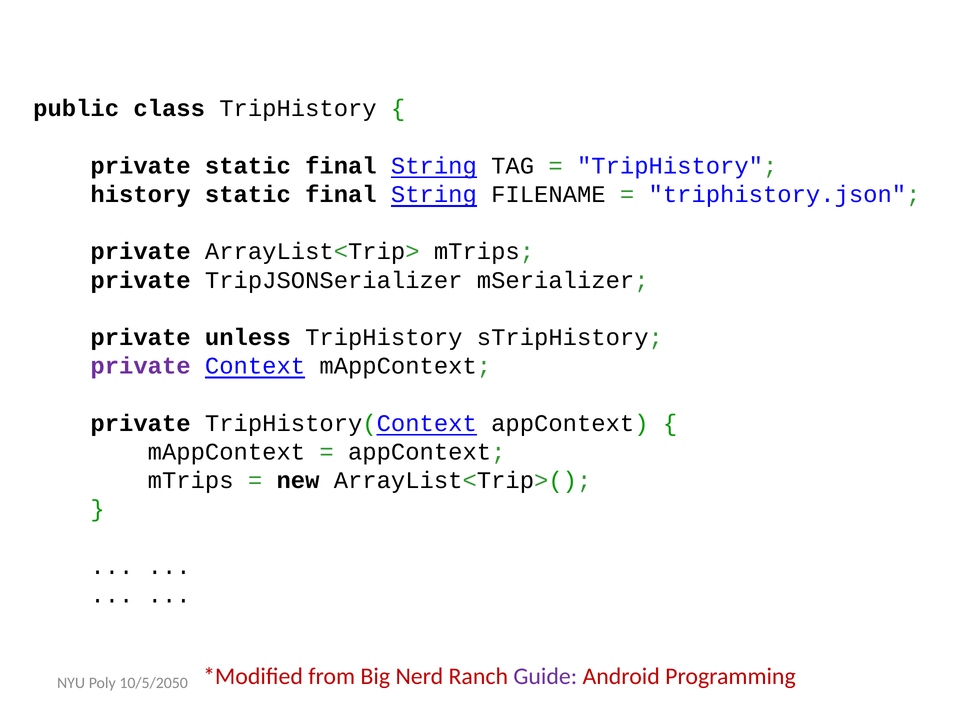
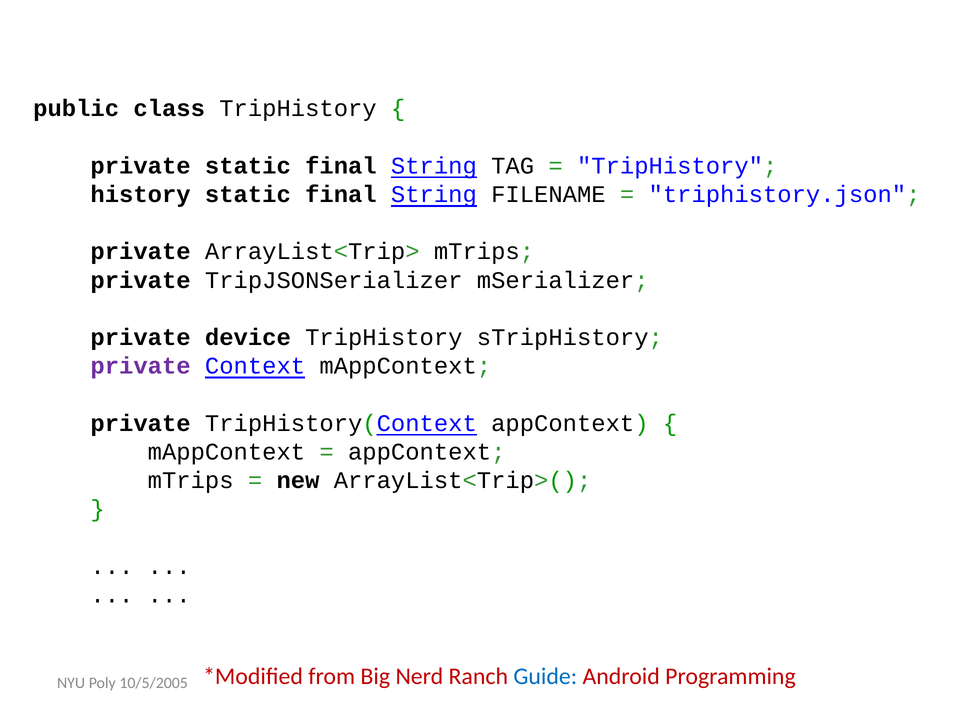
unless: unless -> device (248, 338)
Guide colour: purple -> blue (545, 677)
10/5/2050: 10/5/2050 -> 10/5/2005 (154, 683)
